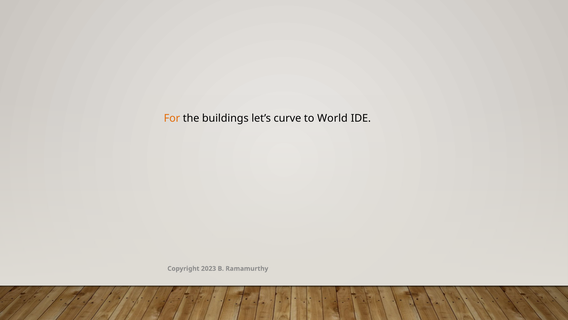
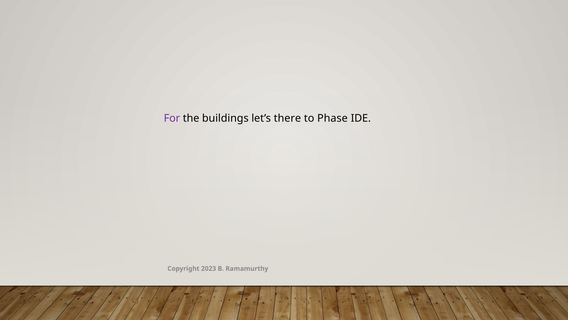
For colour: orange -> purple (172, 118)
curve: curve -> there (287, 118)
World: World -> Phase (332, 118)
